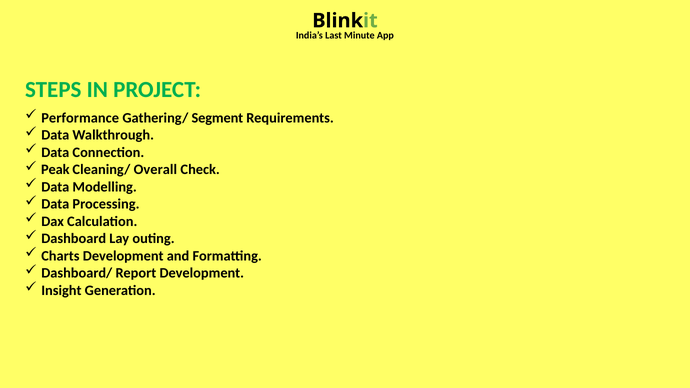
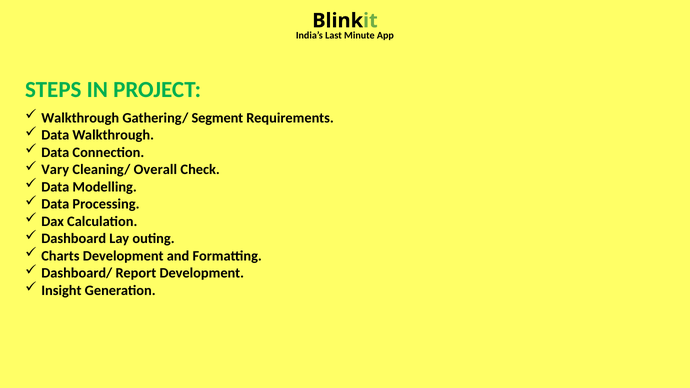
Performance: Performance -> Walkthrough (80, 118)
Peak: Peak -> Vary (55, 170)
